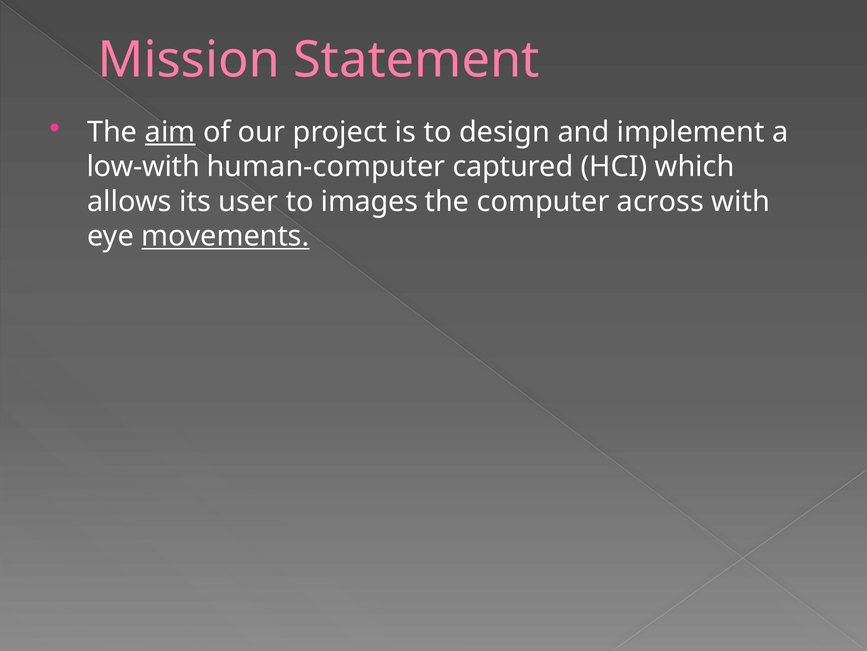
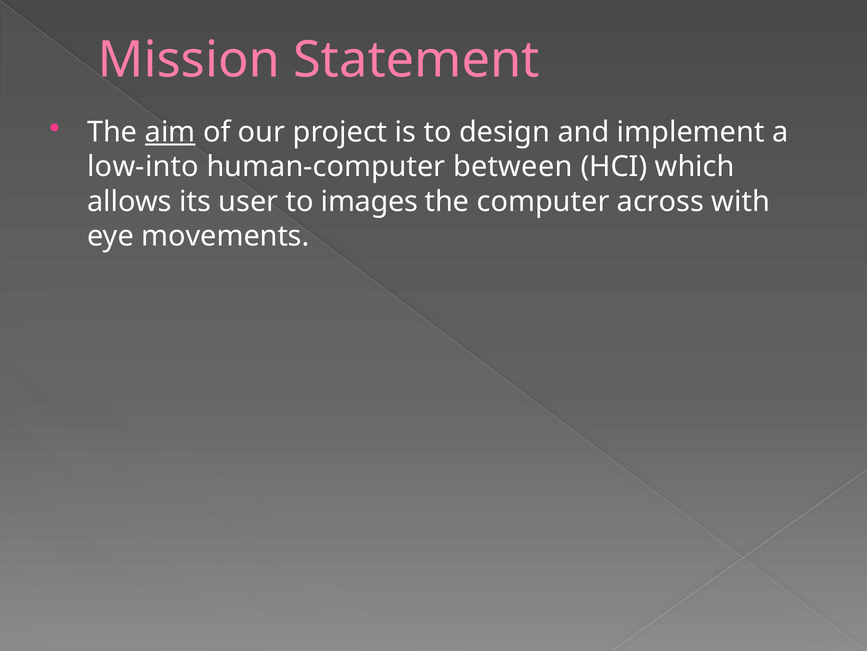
low-with: low-with -> low-into (143, 167)
captured: captured -> between (513, 167)
movements underline: present -> none (225, 236)
